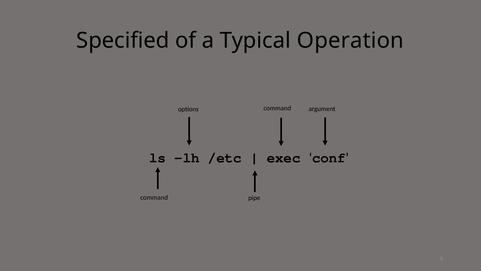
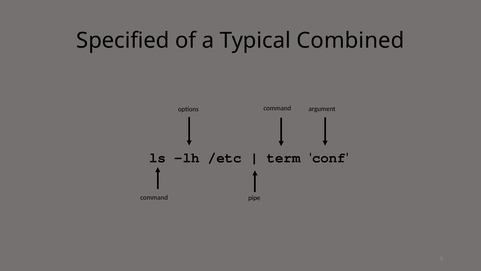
Operation: Operation -> Combined (350, 40)
exec: exec -> term (284, 158)
